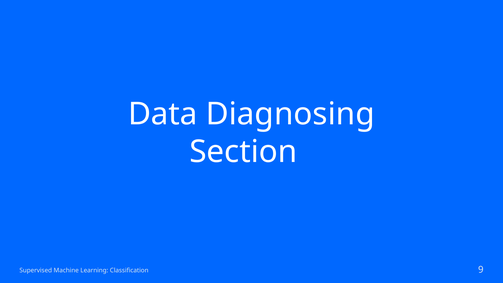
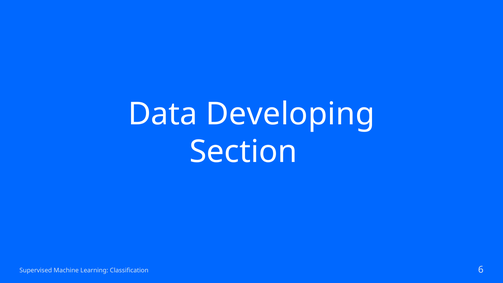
Diagnosing: Diagnosing -> Developing (290, 114)
9: 9 -> 6 (481, 270)
